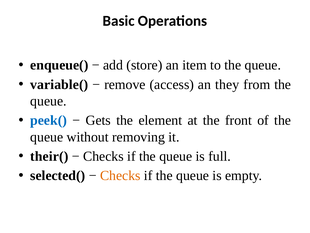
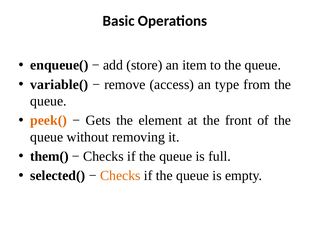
they: they -> type (227, 84)
peek( colour: blue -> orange (49, 120)
their(: their( -> them( (49, 156)
